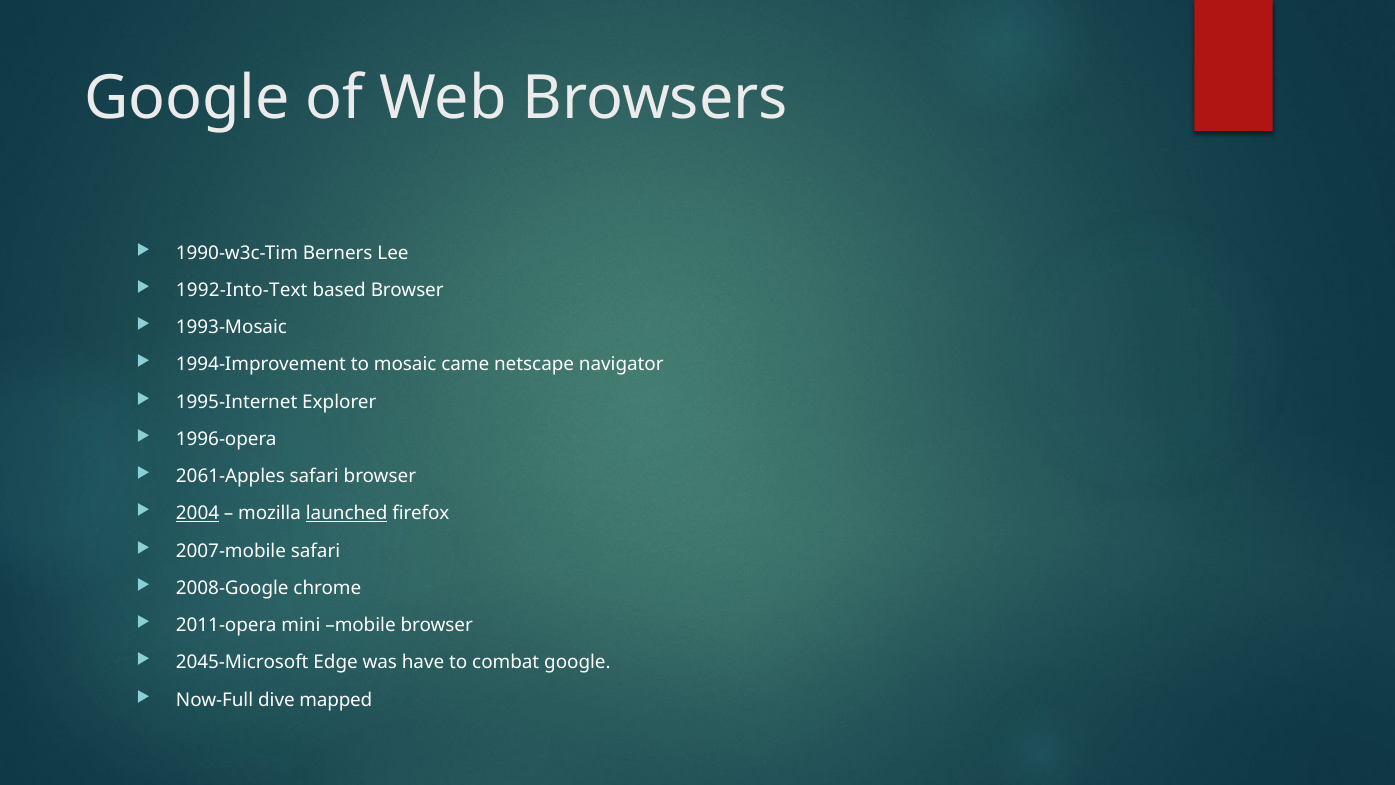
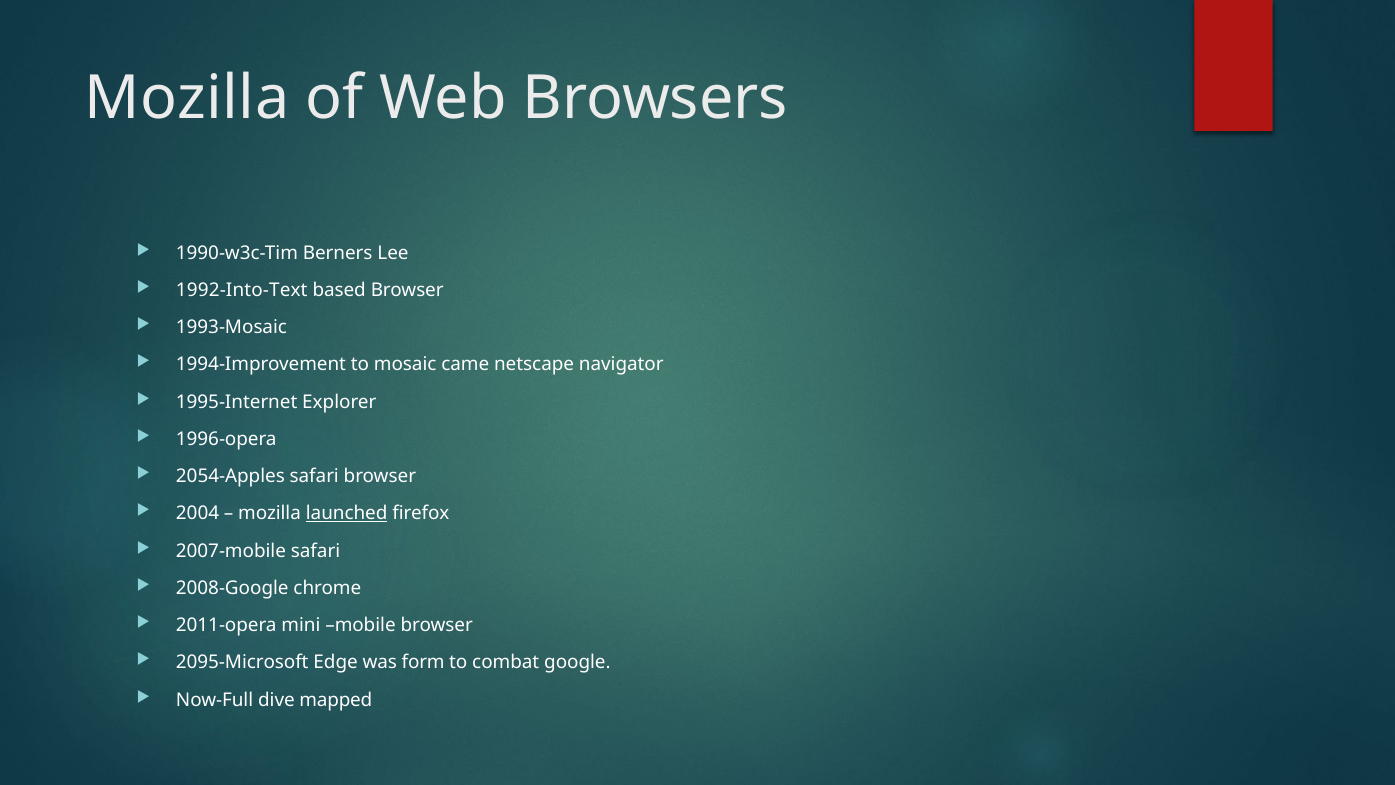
Google: Google -> Mozilla (187, 98)
2061-Apples: 2061-Apples -> 2054-Apples (230, 476)
2004 underline: present -> none (198, 513)
2045-Microsoft: 2045-Microsoft -> 2095-Microsoft (242, 662)
have: have -> form (423, 662)
